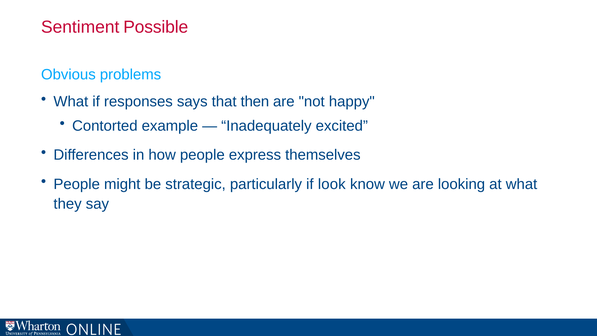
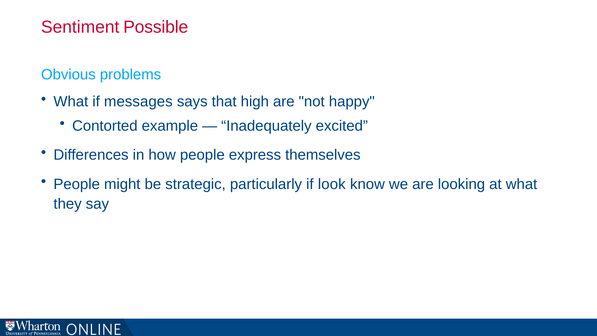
responses: responses -> messages (138, 102)
then: then -> high (255, 102)
